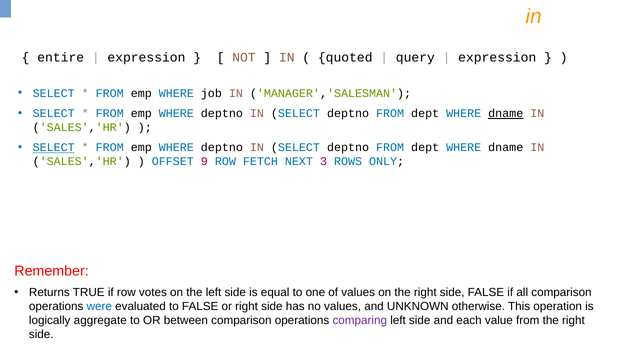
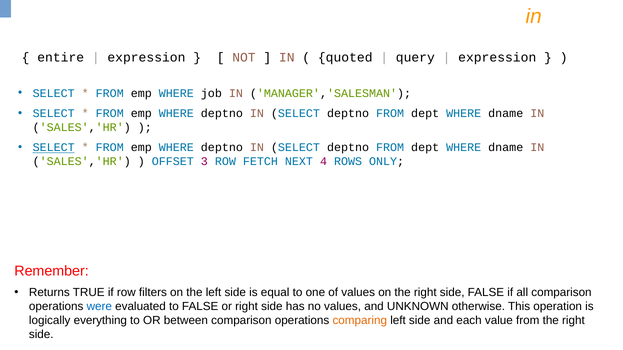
dname underline: present -> none (506, 114)
9: 9 -> 3 (204, 162)
3: 3 -> 4 (324, 162)
votes: votes -> filters (153, 293)
aggregate: aggregate -> everything (100, 321)
comparing colour: purple -> orange (360, 321)
